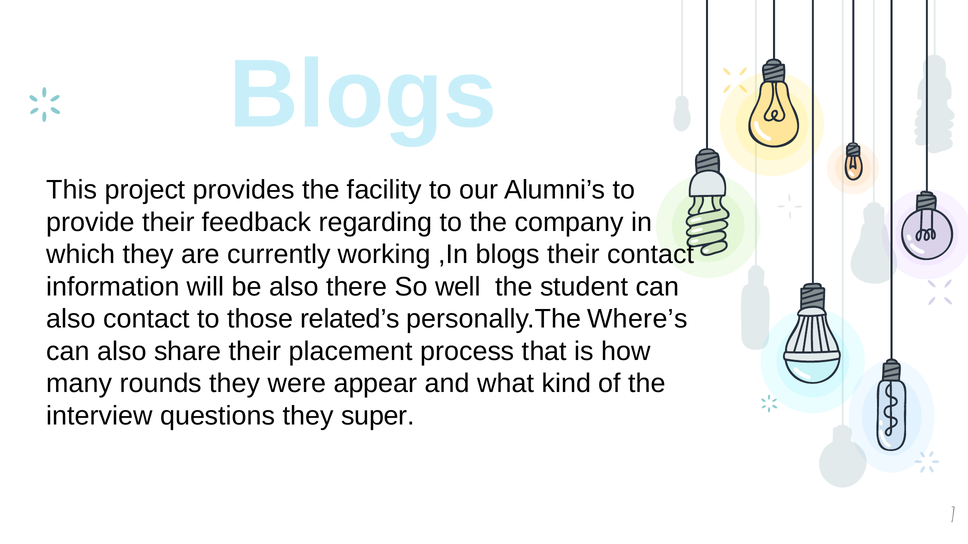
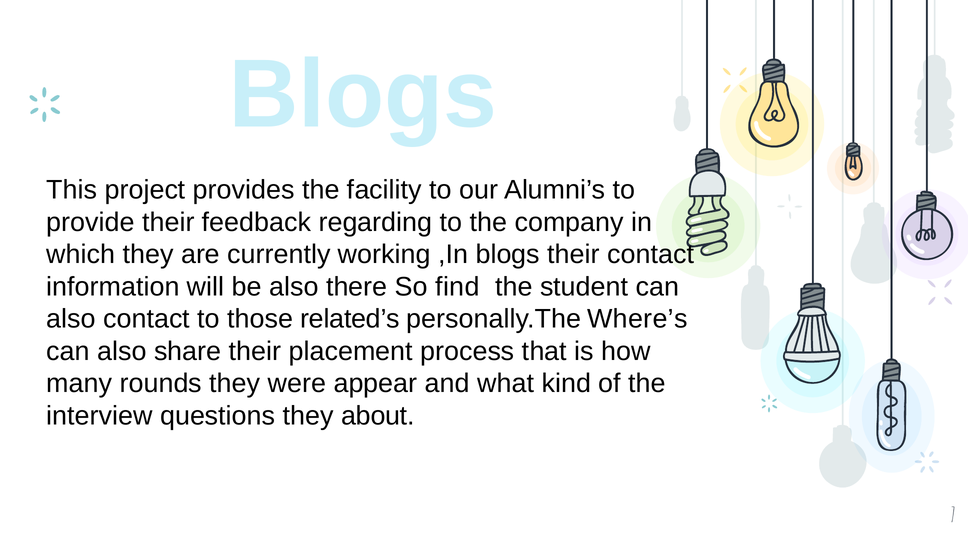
well: well -> find (458, 287)
super: super -> about (378, 416)
